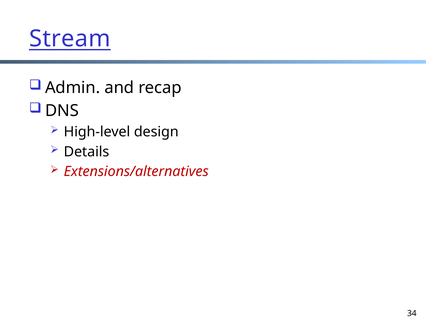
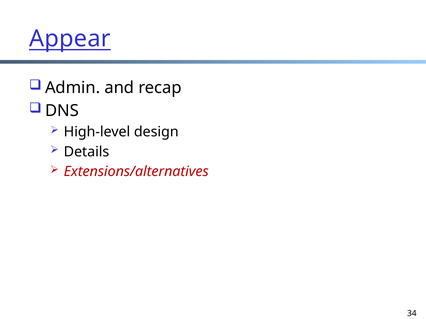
Stream: Stream -> Appear (70, 39)
